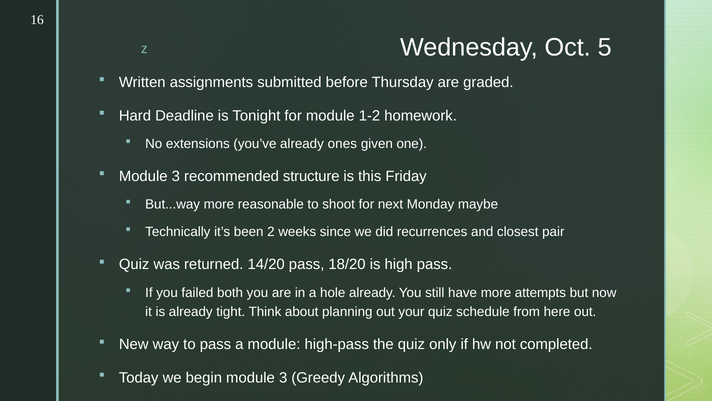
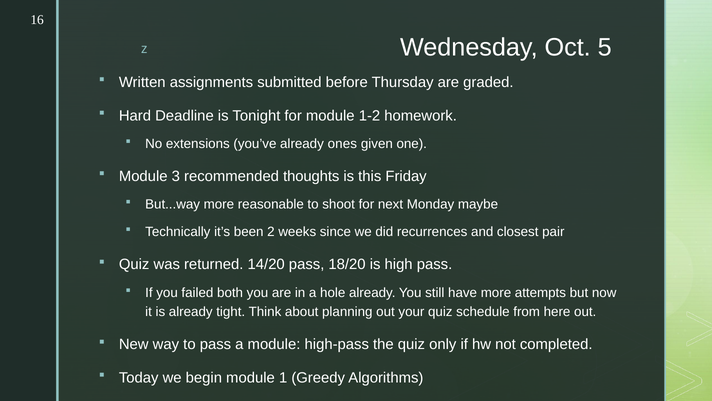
structure: structure -> thoughts (311, 176)
begin module 3: 3 -> 1 (283, 377)
